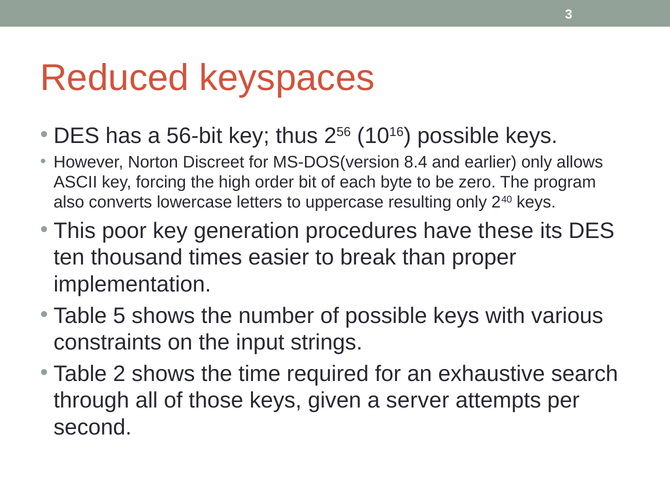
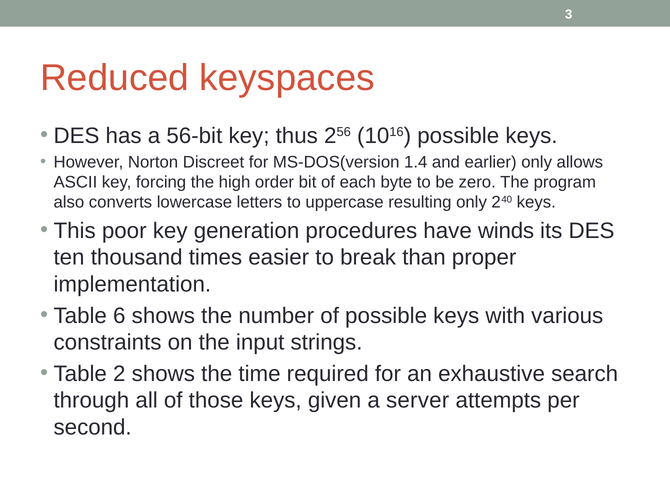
8.4: 8.4 -> 1.4 (416, 162)
these: these -> winds (506, 230)
5: 5 -> 6 (119, 315)
